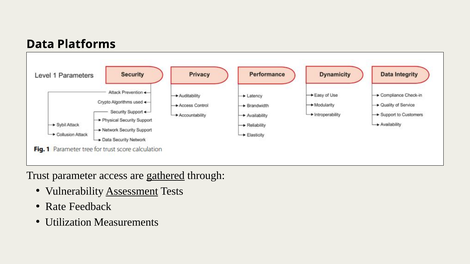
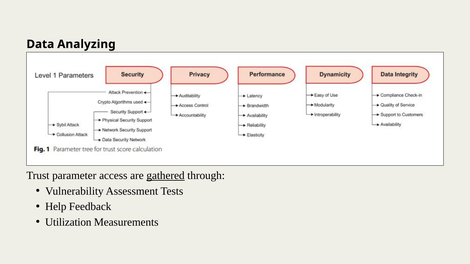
Platforms: Platforms -> Analyzing (86, 44)
Assessment underline: present -> none (132, 191)
Rate: Rate -> Help (56, 207)
